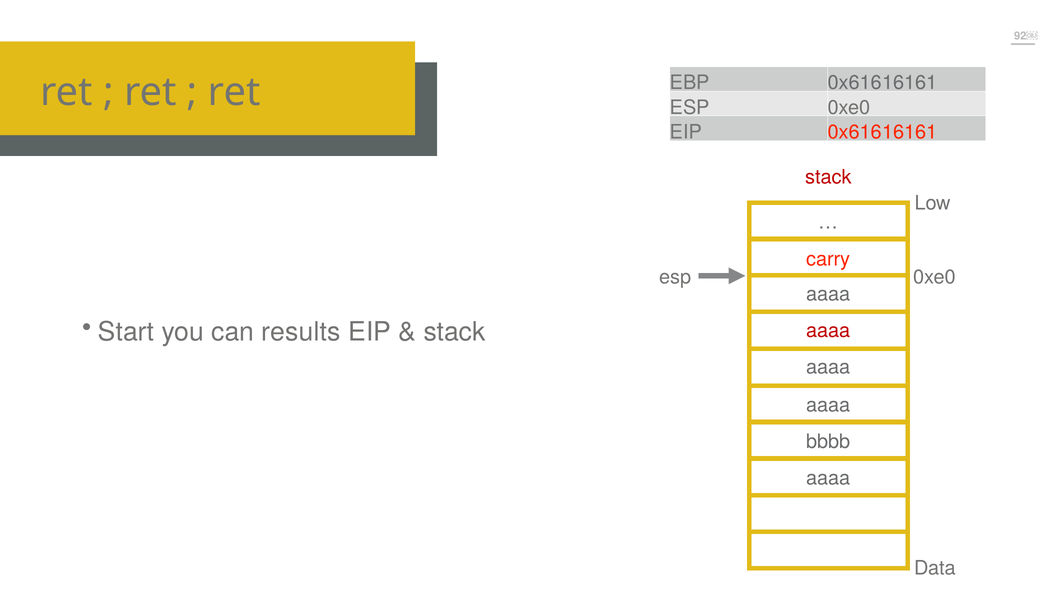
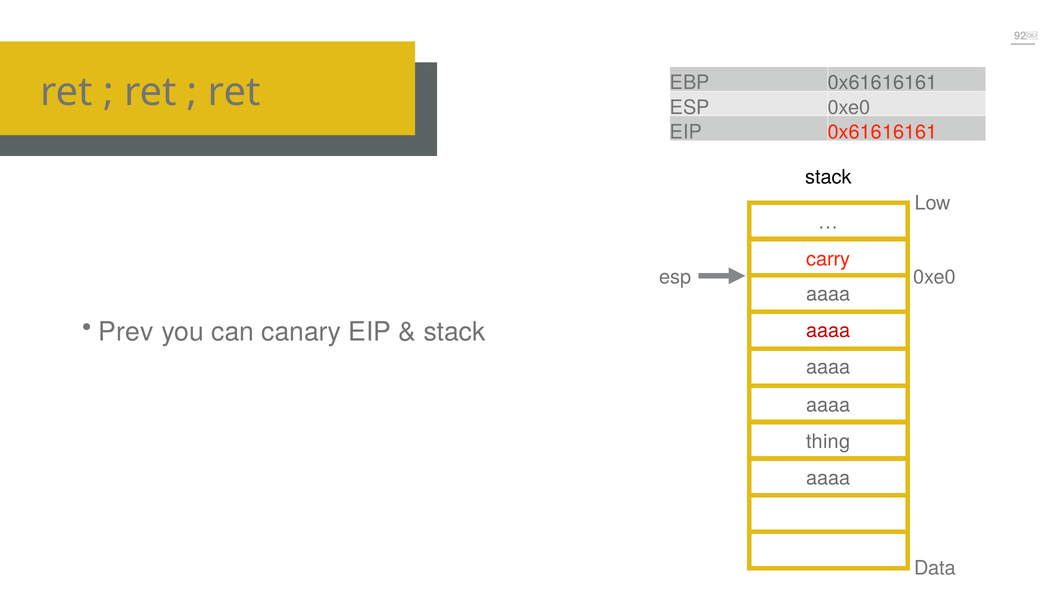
stack colour: red -> black (828, 177)
Start: Start -> Prev (126, 332)
results: results -> canary (301, 332)
bbbb: bbbb -> thing (828, 442)
